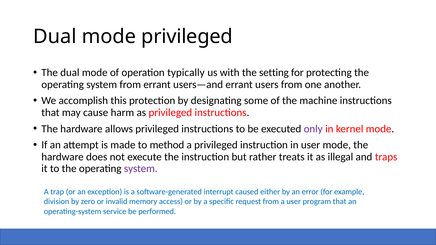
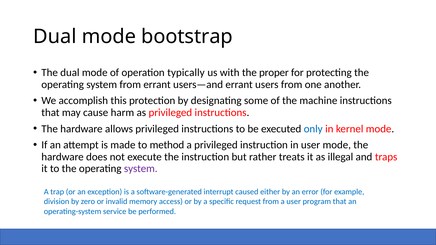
mode privileged: privileged -> bootstrap (187, 37)
setting: setting -> proper (274, 73)
only colour: purple -> blue (313, 129)
